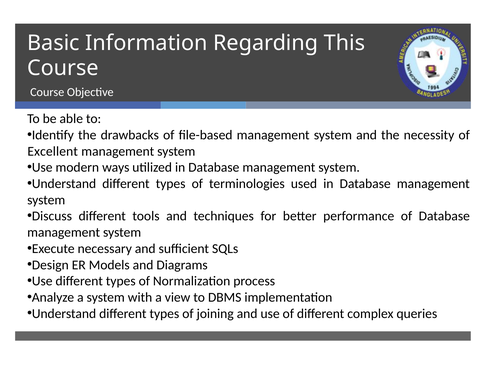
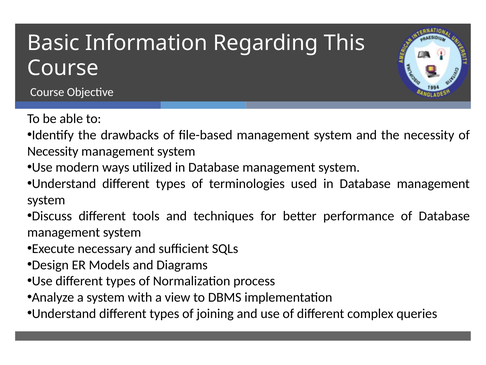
Excellent: Excellent -> Necessity (53, 151)
